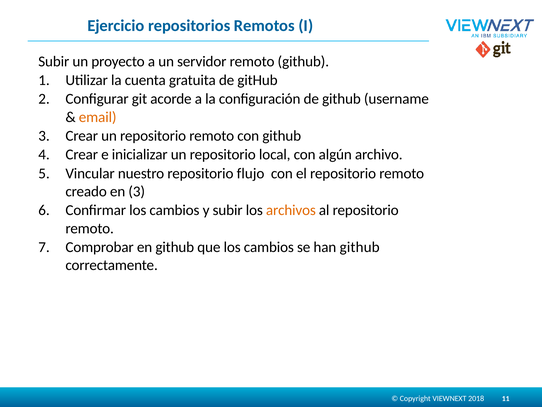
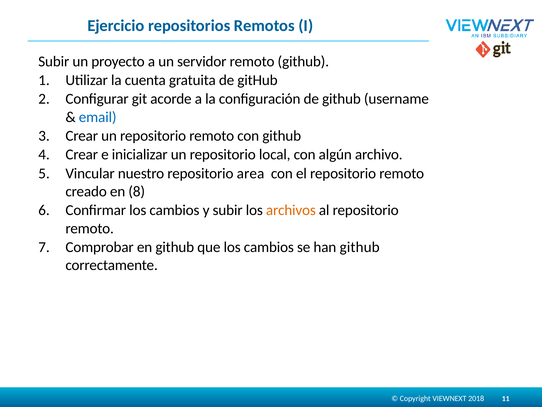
email colour: orange -> blue (98, 117)
flujo: flujo -> area (251, 173)
en 3: 3 -> 8 (137, 191)
